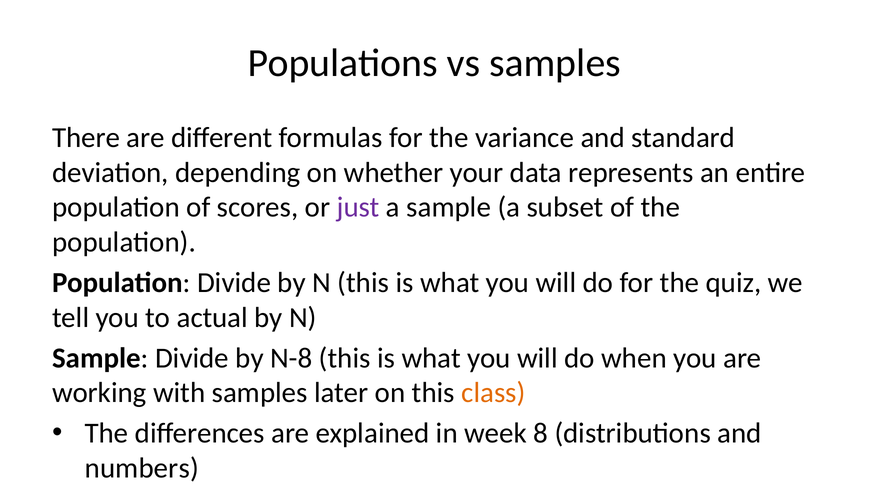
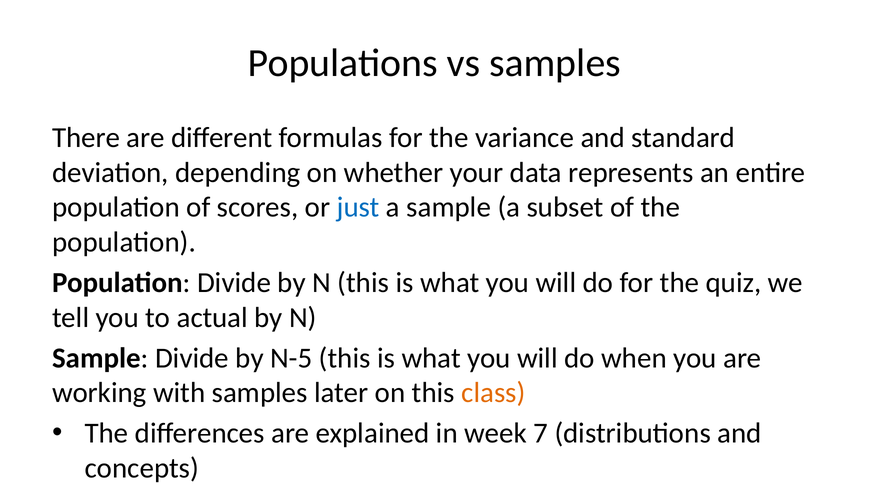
just colour: purple -> blue (358, 207)
N-8: N-8 -> N-5 (291, 358)
8: 8 -> 7 (541, 433)
numbers: numbers -> concepts (142, 468)
